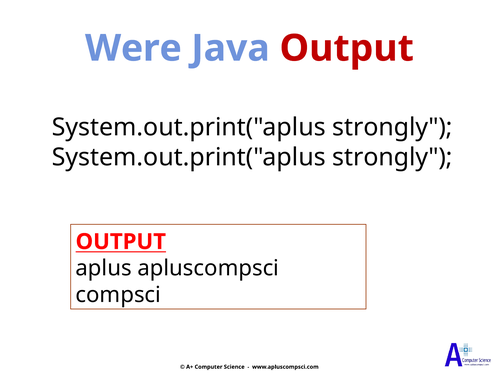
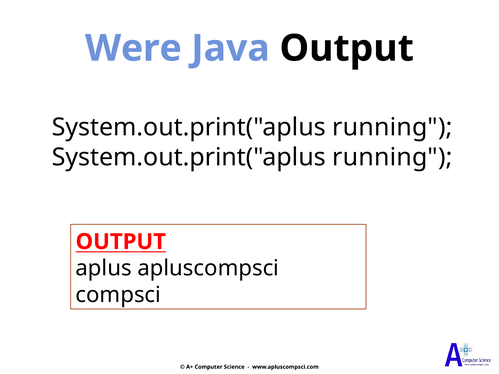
Output colour: red -> black (347, 48)
strongly: strongly -> running (392, 127)
strongly: strongly -> running (392, 157)
